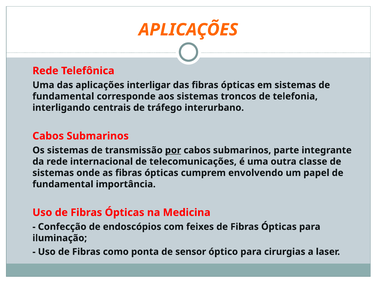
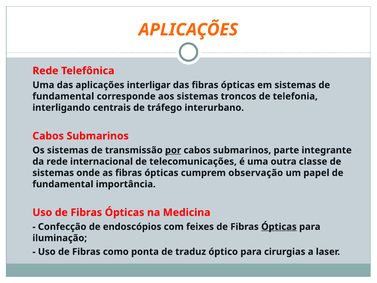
envolvendo: envolvendo -> observação (256, 173)
Ópticas underline: none -> present (279, 227)
sensor: sensor -> traduz (191, 252)
